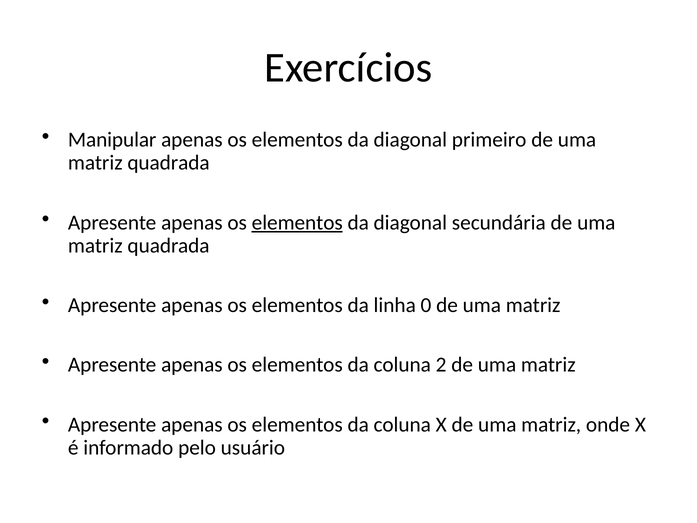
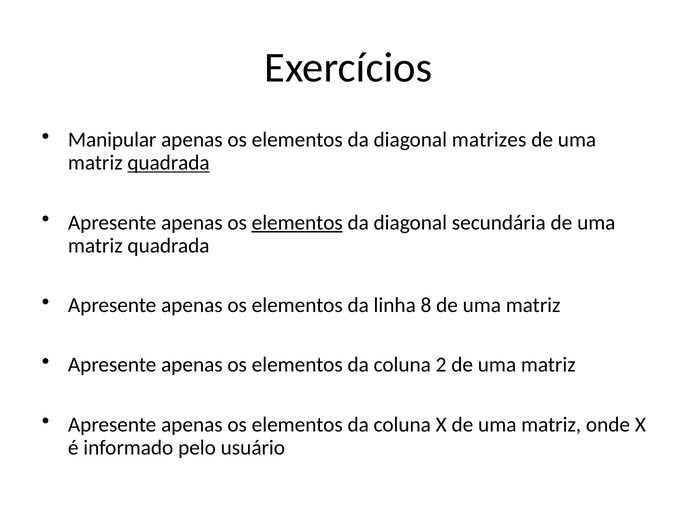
primeiro: primeiro -> matrizes (489, 140)
quadrada underline: none -> present (169, 163)
0: 0 -> 8 (426, 305)
